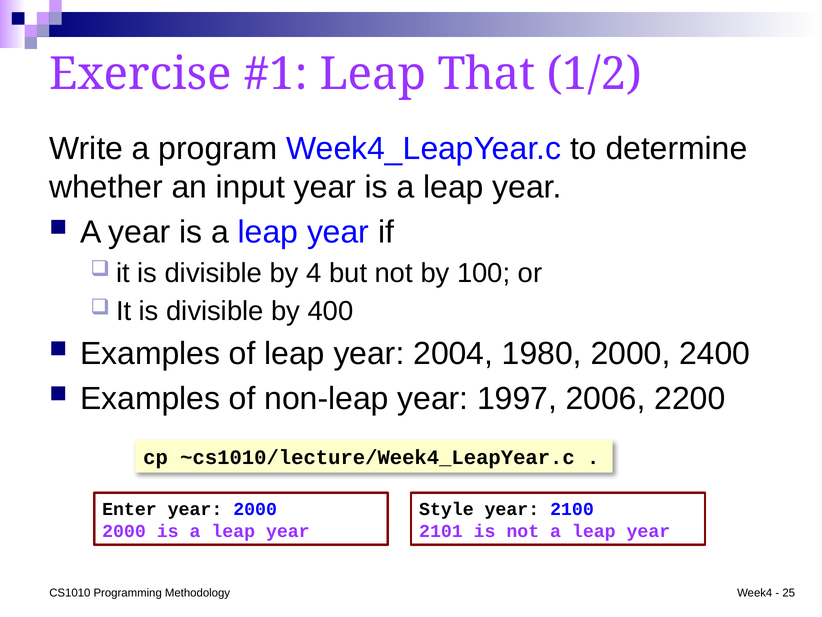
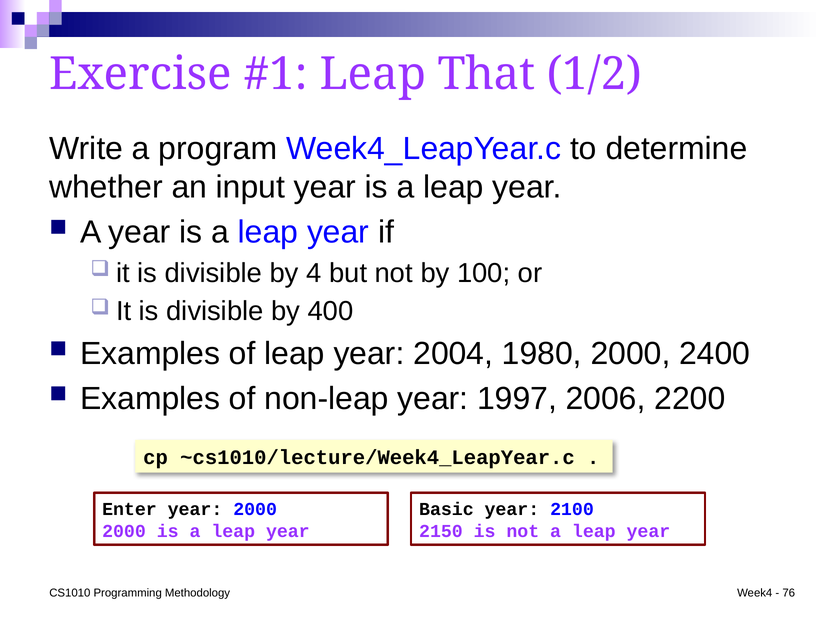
Style: Style -> Basic (446, 509)
2101: 2101 -> 2150 (441, 531)
25: 25 -> 76 (789, 593)
